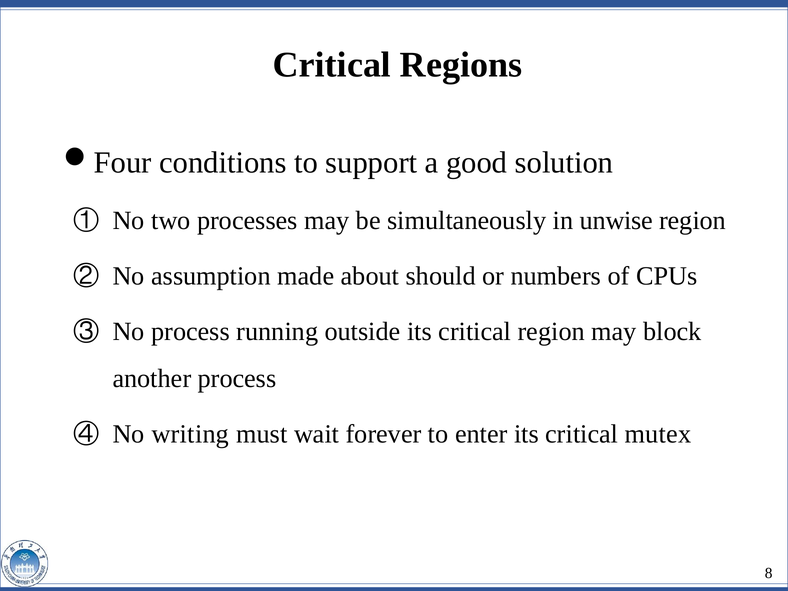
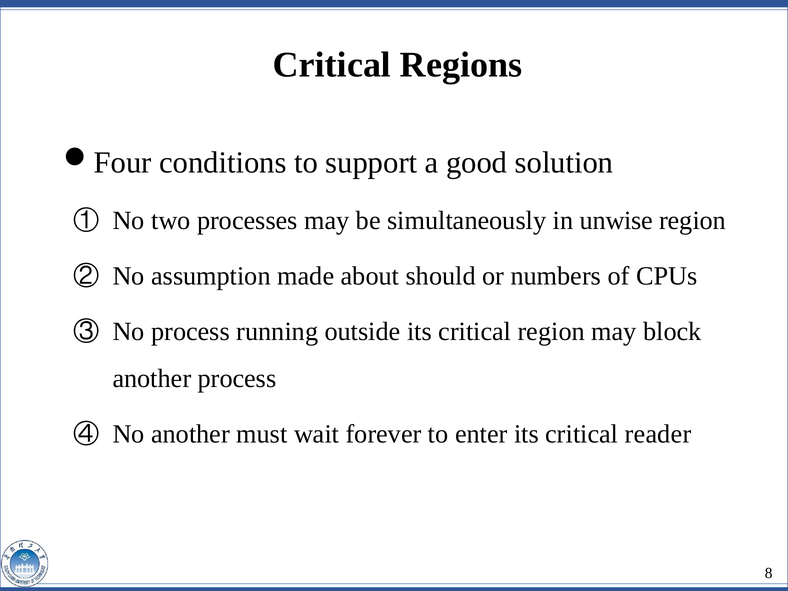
No writing: writing -> another (191, 434)
mutex: mutex -> reader (658, 434)
